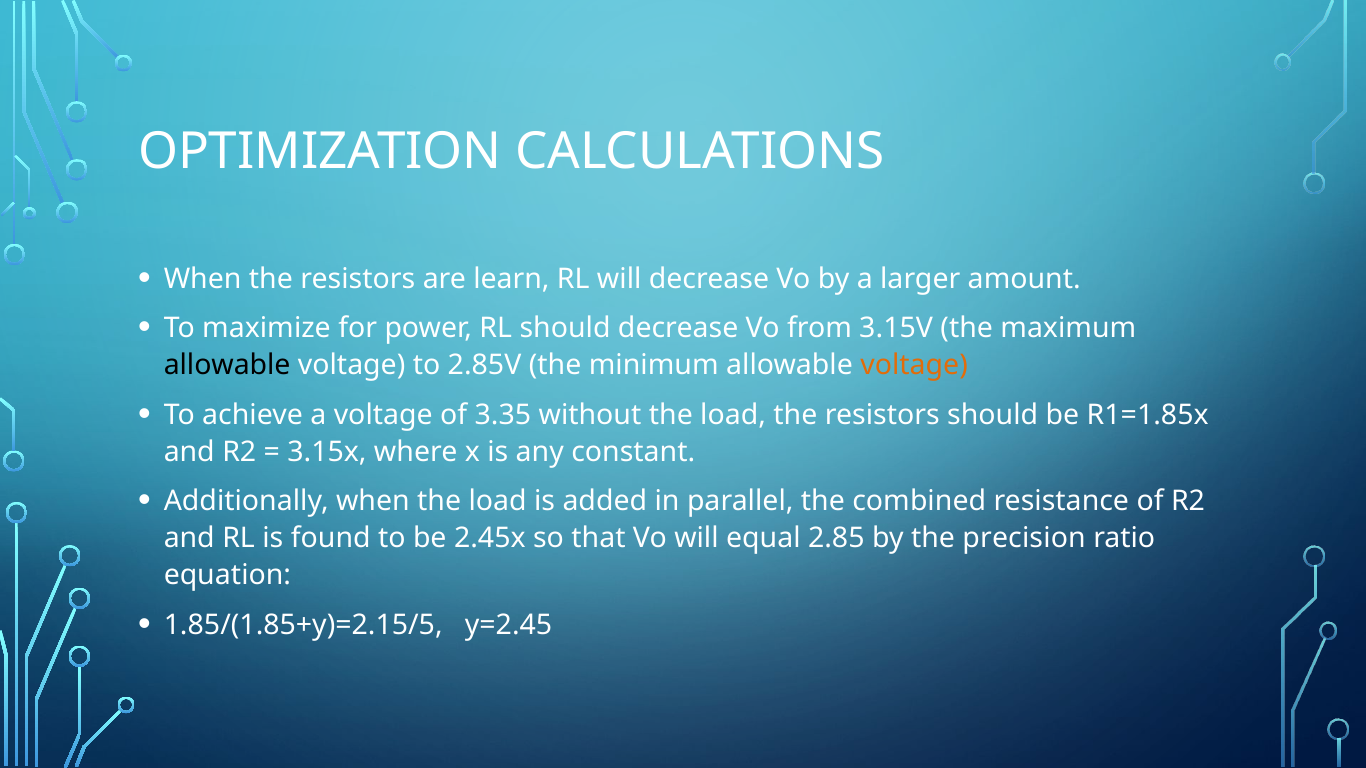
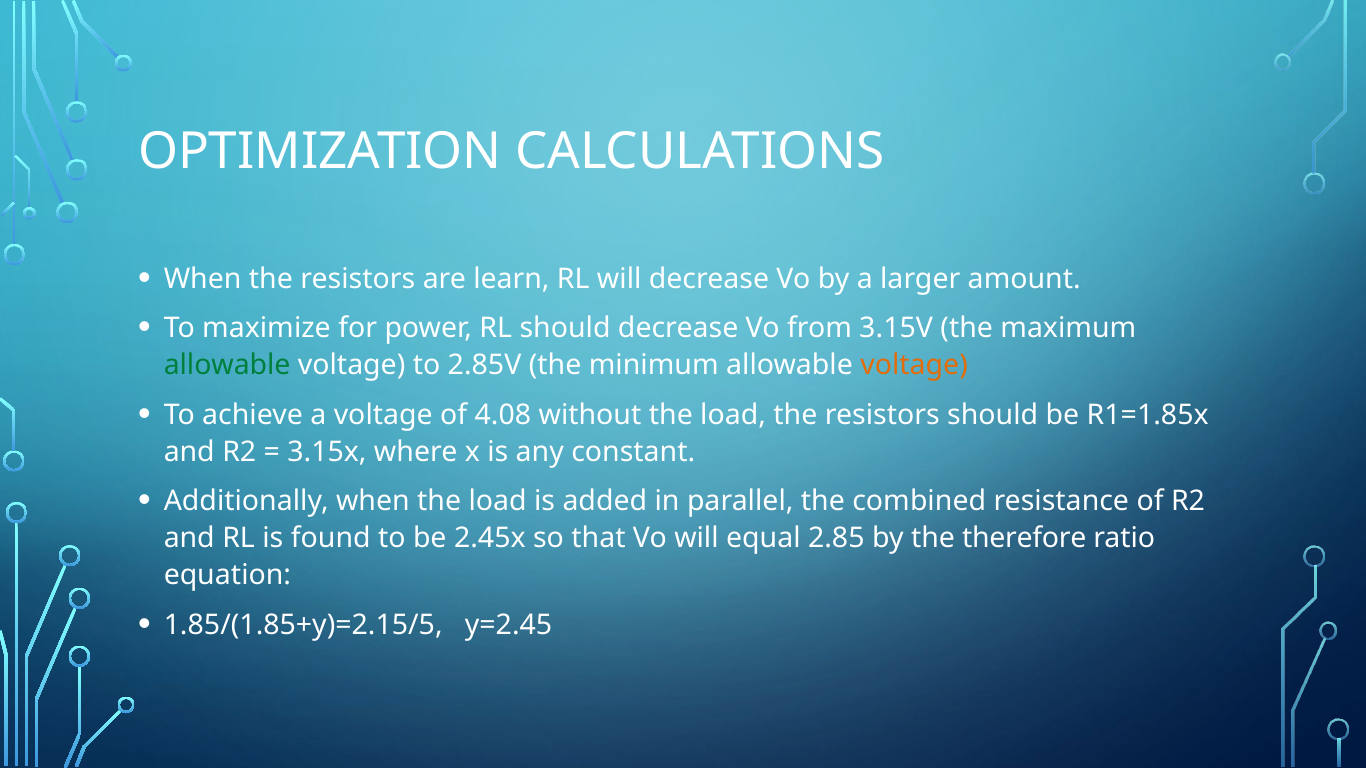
allowable colour: black -> green (227, 365)
3.35: 3.35 -> 4.08 (503, 415)
precision: precision -> therefore (1024, 539)
